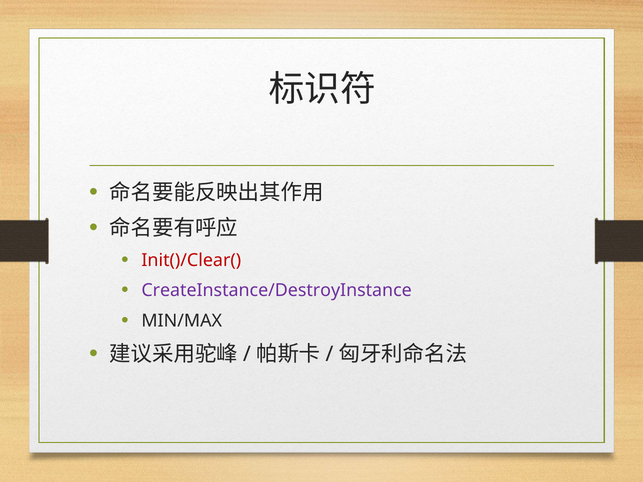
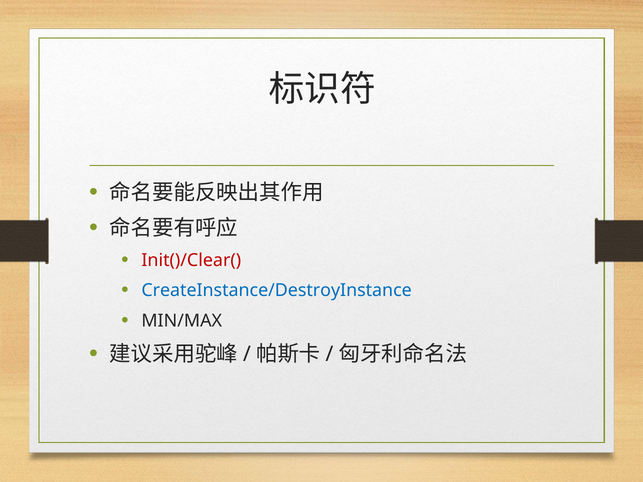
CreateInstance/DestroyInstance colour: purple -> blue (277, 291)
